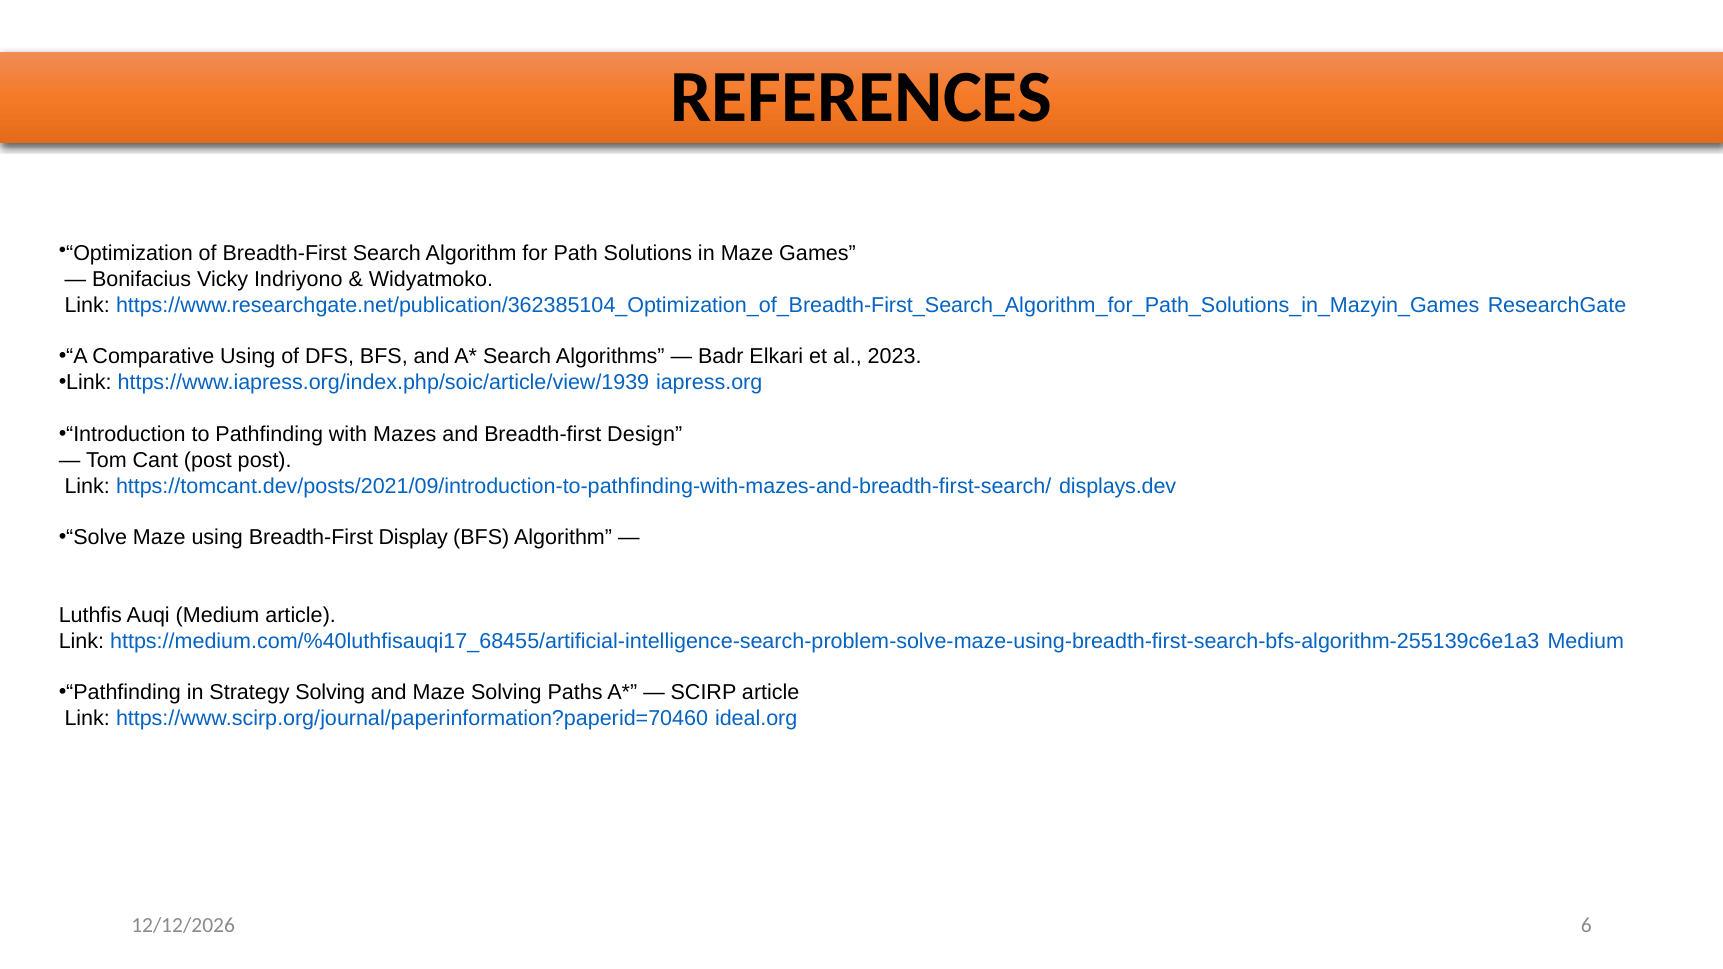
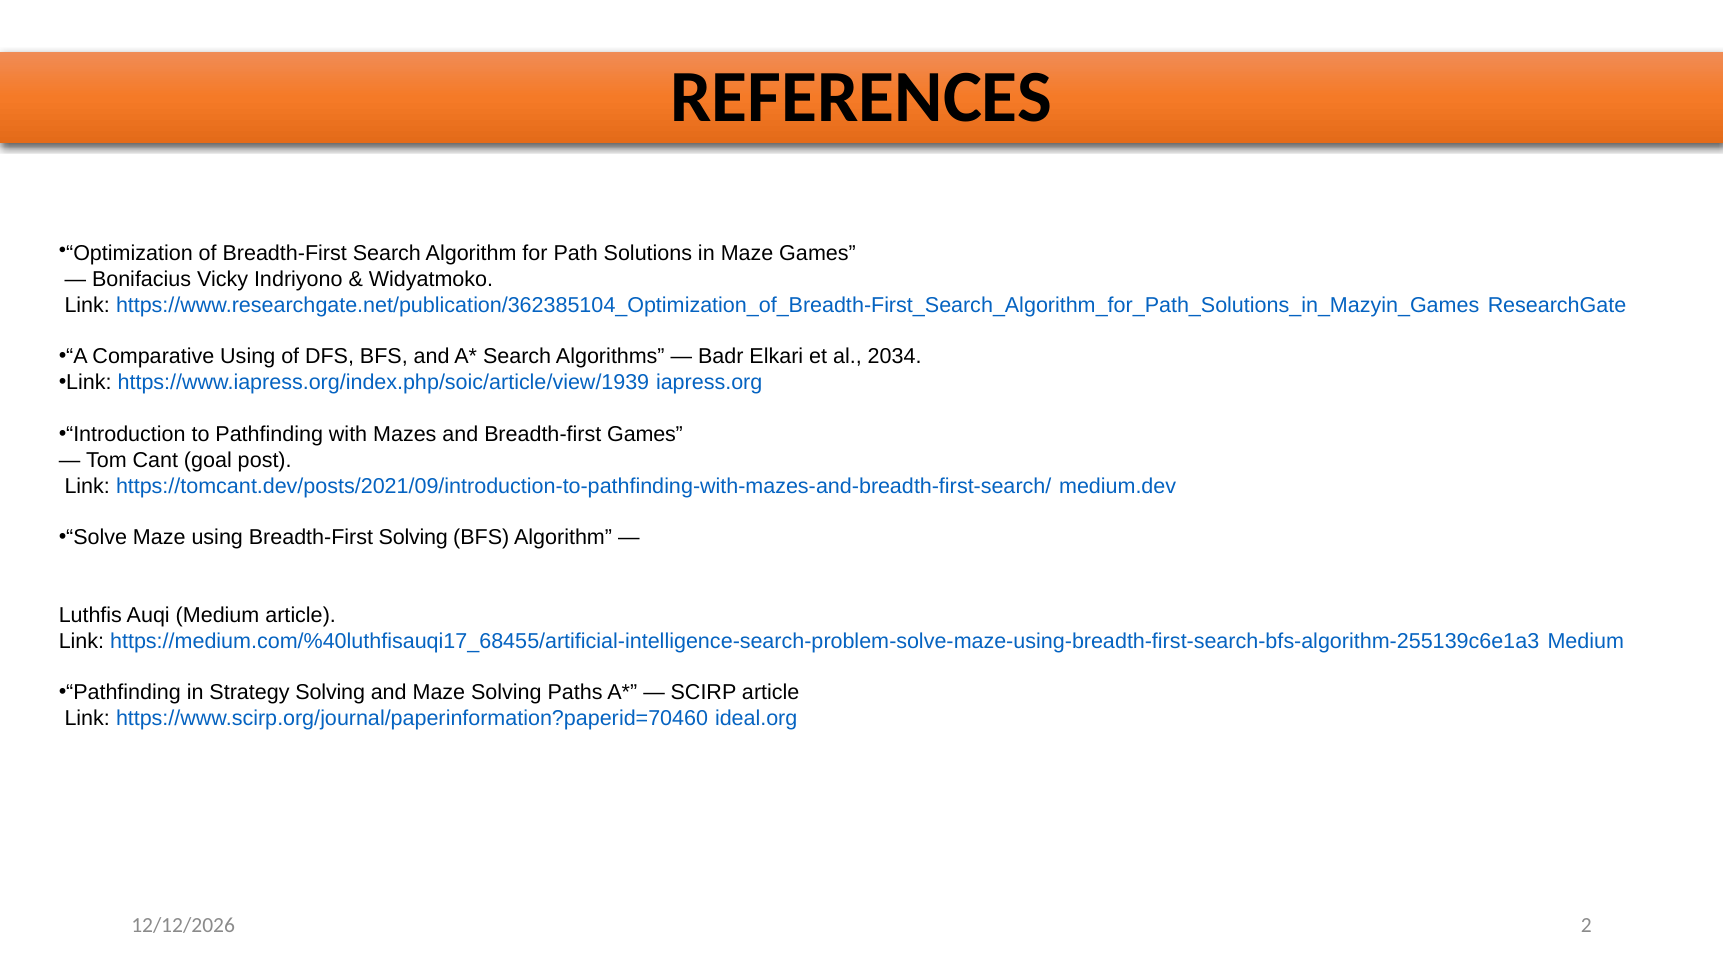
2023: 2023 -> 2034 (895, 357)
Breadth-first Design: Design -> Games (645, 434)
Cant post: post -> goal (208, 460)
displays.dev: displays.dev -> medium.dev (1118, 486)
Breadth-First Display: Display -> Solving (413, 538)
6: 6 -> 2 (1586, 925)
